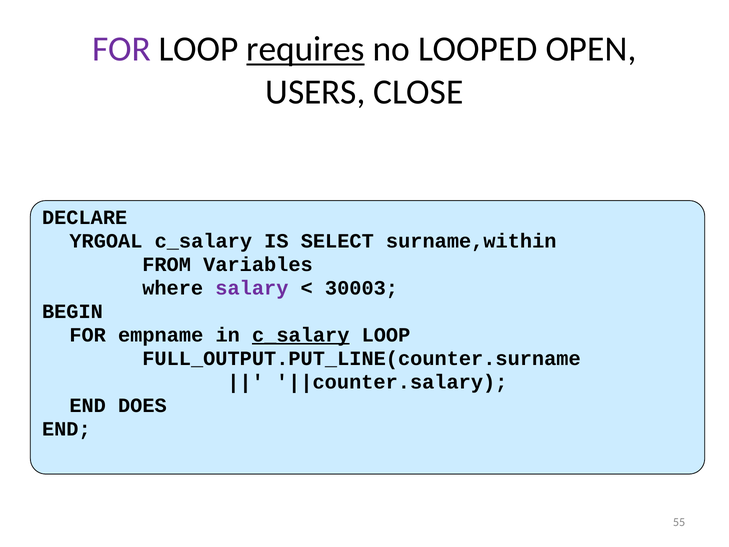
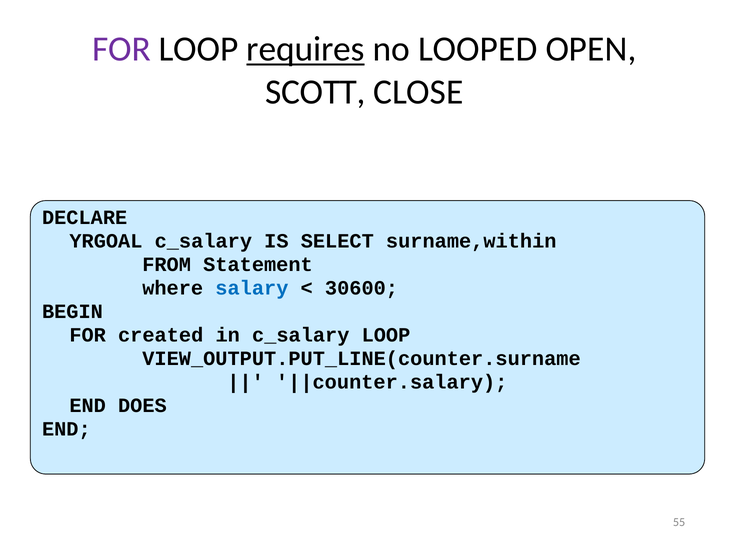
USERS: USERS -> SCOTT (316, 92)
Variables: Variables -> Statement (258, 264)
salary colour: purple -> blue (252, 288)
30003: 30003 -> 30600 (361, 288)
empname: empname -> created (161, 335)
c_salary underline: present -> none (301, 335)
FULL_OUTPUT.PUT_LINE(counter.surname: FULL_OUTPUT.PUT_LINE(counter.surname -> VIEW_OUTPUT.PUT_LINE(counter.surname (361, 358)
